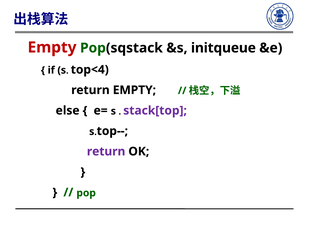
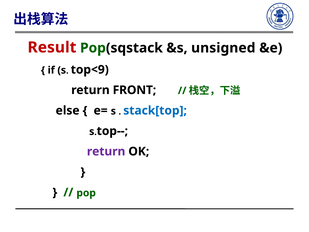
Empty: Empty -> Result (52, 47)
initqueue: initqueue -> unsigned (223, 48)
top<4: top<4 -> top<9 (90, 70)
return EMPTY: EMPTY -> FRONT (134, 90)
stack[top colour: purple -> blue (155, 110)
